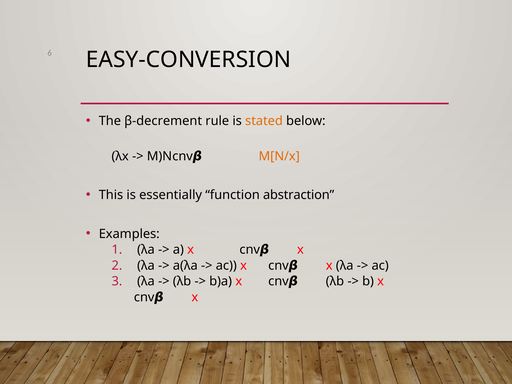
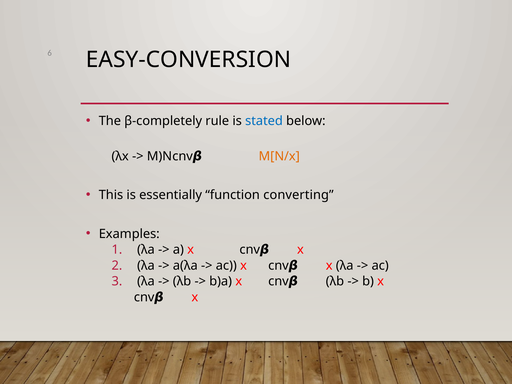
β-decrement: β-decrement -> β-completely (163, 121)
stated colour: orange -> blue (264, 121)
abstraction: abstraction -> converting (298, 195)
